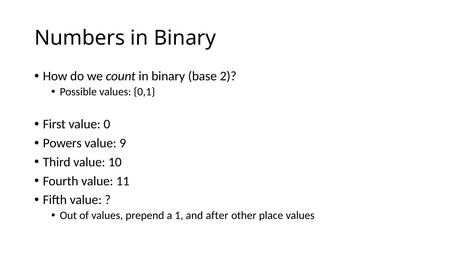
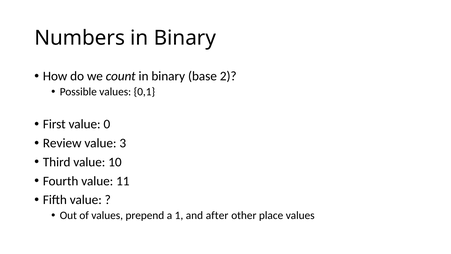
Powers: Powers -> Review (62, 143)
9: 9 -> 3 (123, 143)
